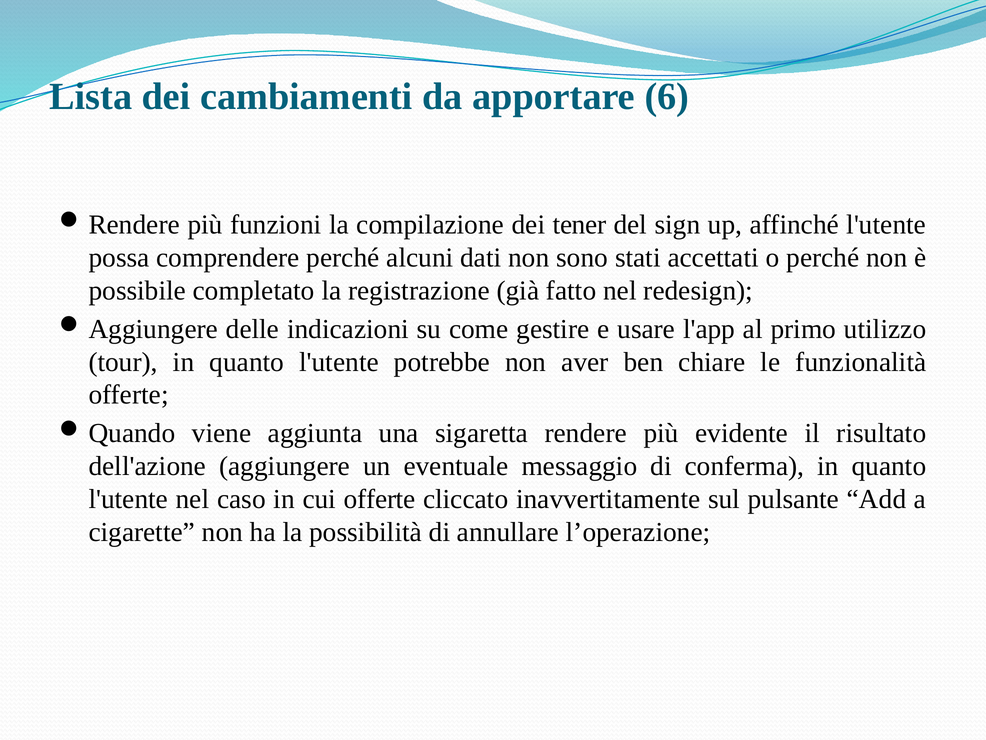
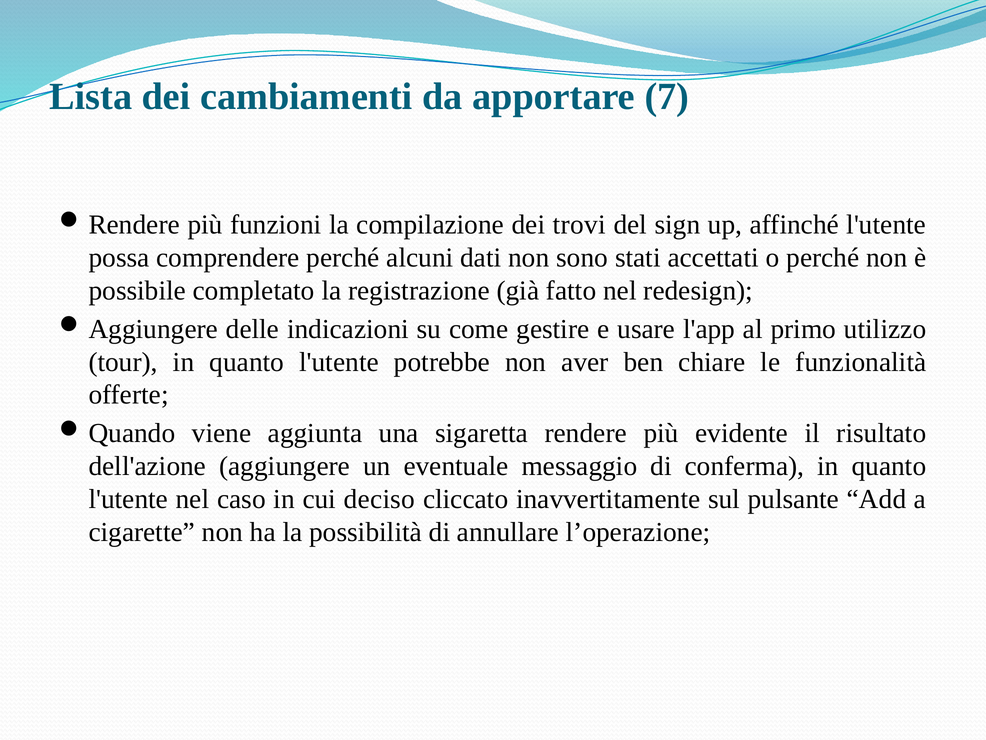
6: 6 -> 7 (667, 96)
tener: tener -> trovi (579, 225)
cui offerte: offerte -> deciso (379, 499)
